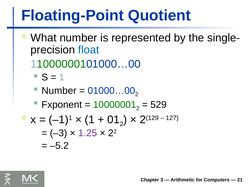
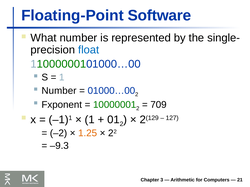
Quotient: Quotient -> Software (159, 15)
529: 529 -> 709 (158, 105)
–3: –3 -> –2 (58, 134)
1.25 colour: purple -> orange (88, 134)
–5.2: –5.2 -> –9.3 (59, 146)
